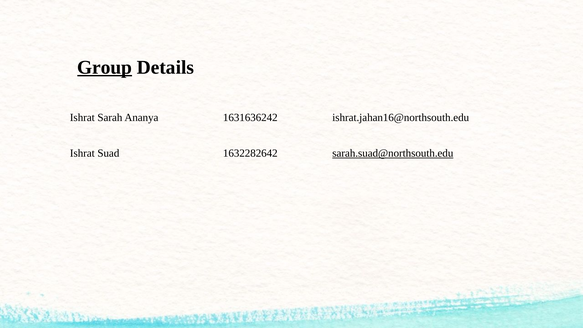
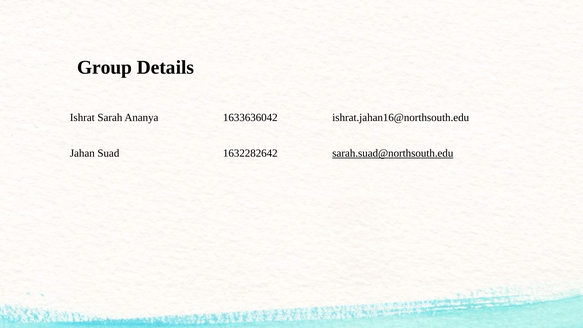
Group underline: present -> none (105, 67)
1631636242: 1631636242 -> 1633636042 (250, 118)
Ishrat: Ishrat -> Jahan (82, 153)
